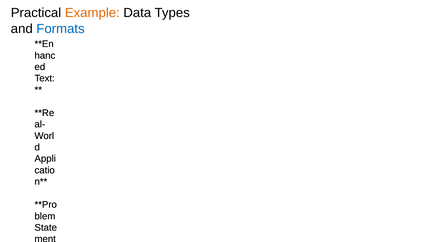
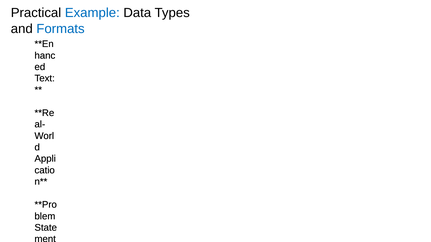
Example colour: orange -> blue (92, 13)
